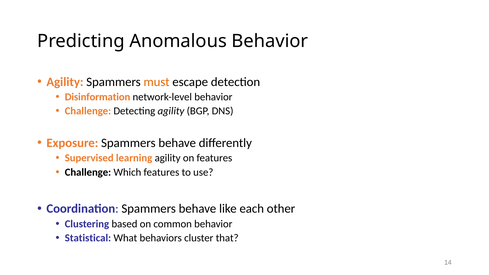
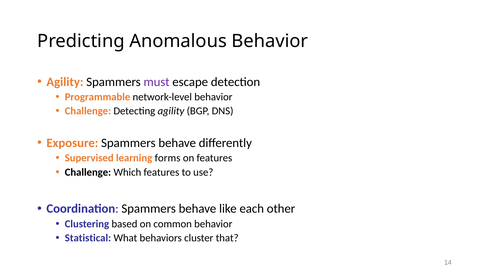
must colour: orange -> purple (157, 82)
Disinformation: Disinformation -> Programmable (98, 97)
learning agility: agility -> forms (168, 158)
